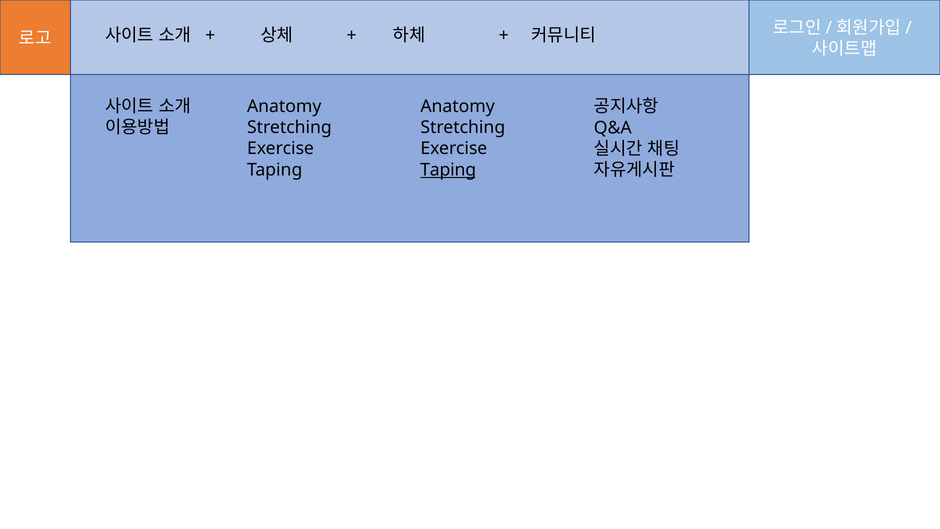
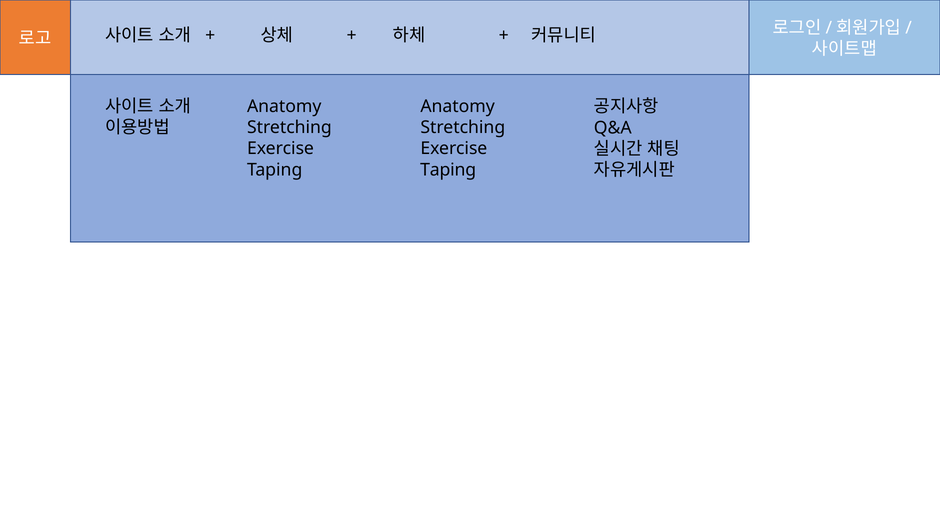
Taping underline: present -> none (448, 170)
